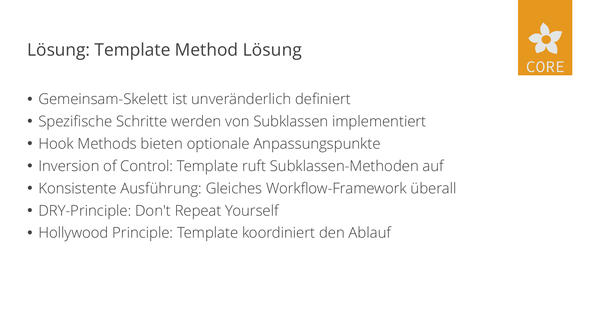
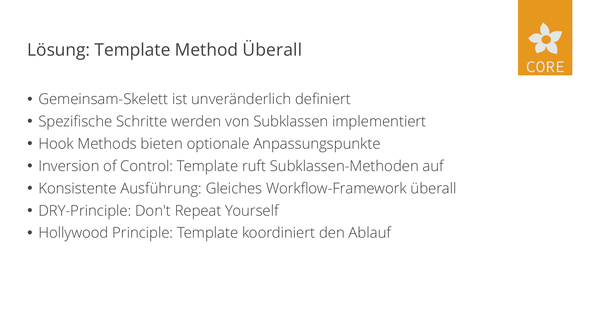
Method Lösung: Lösung -> Überall (272, 50)
